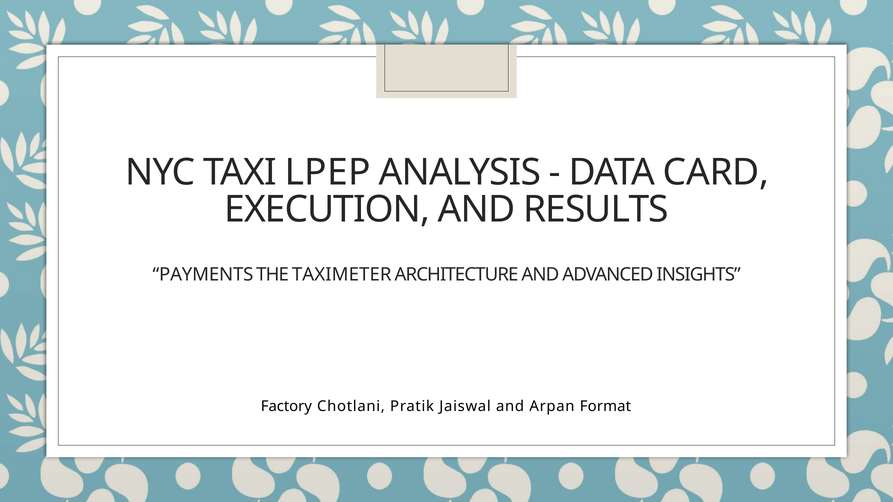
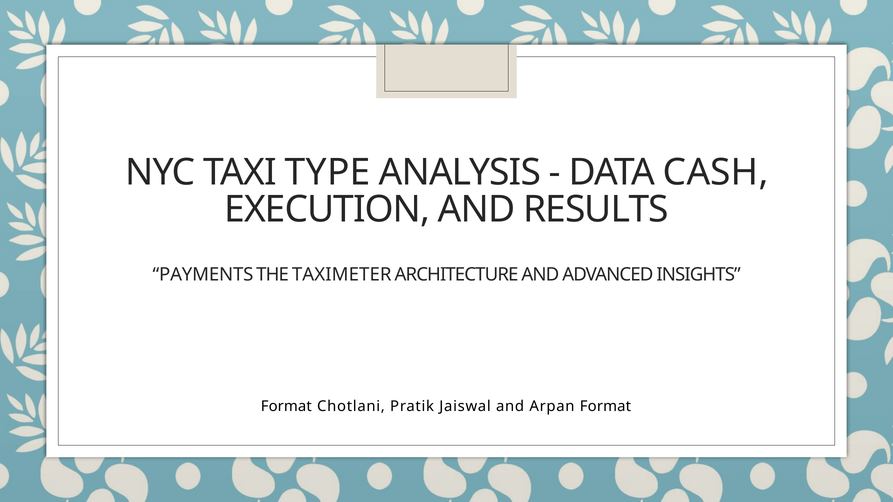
LPEP: LPEP -> TYPE (328, 172)
CARD: CARD -> CASH (716, 172)
Factory: Factory -> Format (286, 407)
